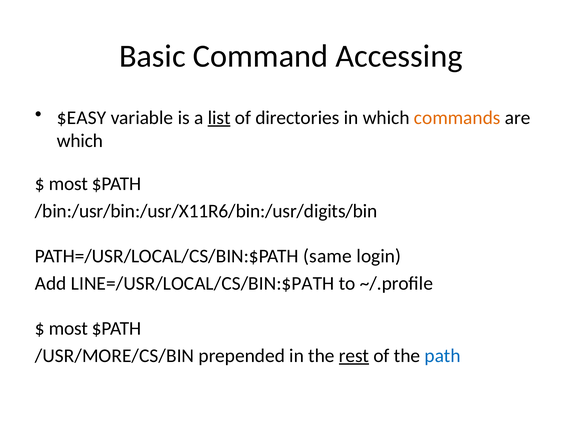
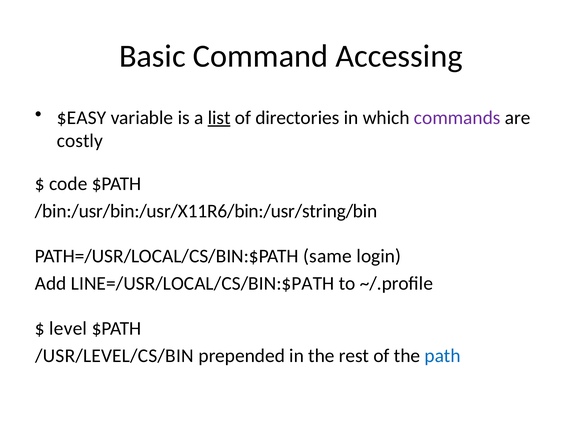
commands colour: orange -> purple (457, 118)
which: which -> costly (80, 141)
most: most -> code (68, 184)
/bin:/usr/bin:/usr/X11R6/bin:/usr/digits/bin: /bin:/usr/bin:/usr/X11R6/bin:/usr/digits/bin -> /bin:/usr/bin:/usr/X11R6/bin:/usr/string/bin (206, 211)
most: most -> level (68, 329)
/USR/MORE/CS/BIN: /USR/MORE/CS/BIN -> /USR/LEVEL/CS/BIN (114, 356)
rest underline: present -> none (354, 356)
